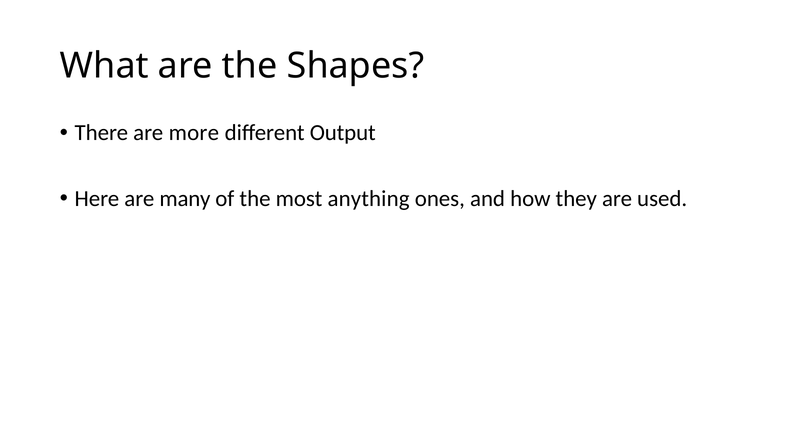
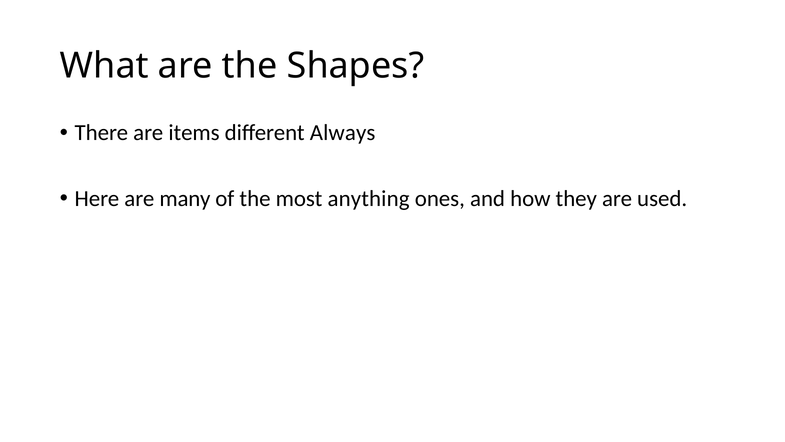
more: more -> items (194, 133)
Output: Output -> Always (343, 133)
